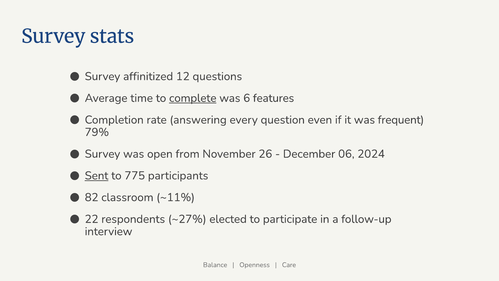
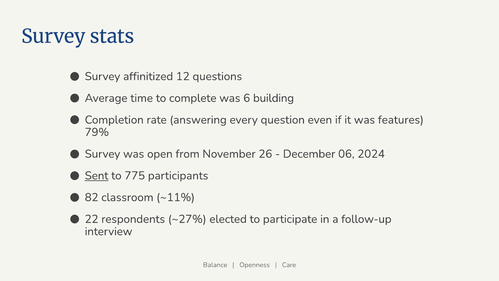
complete underline: present -> none (193, 98)
features: features -> building (274, 98)
frequent: frequent -> features (401, 120)
